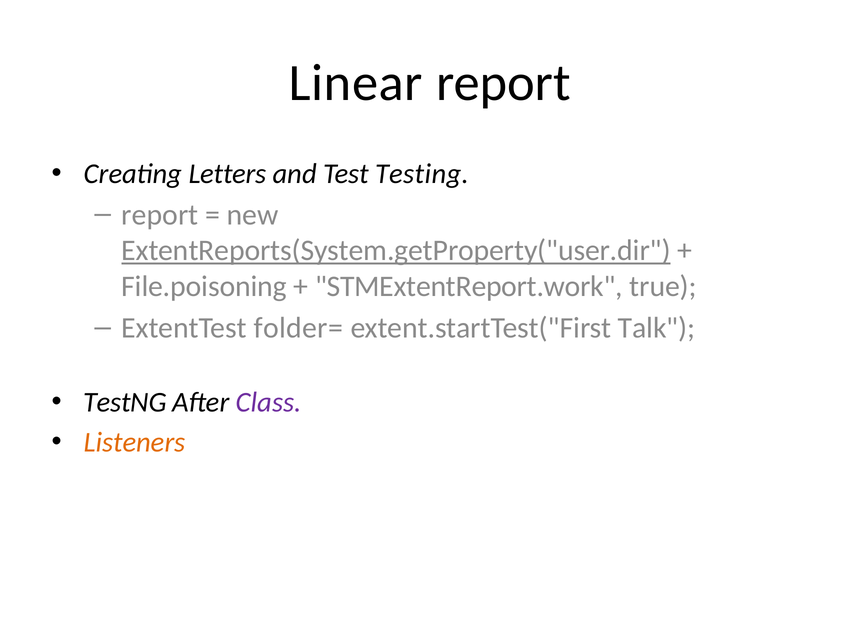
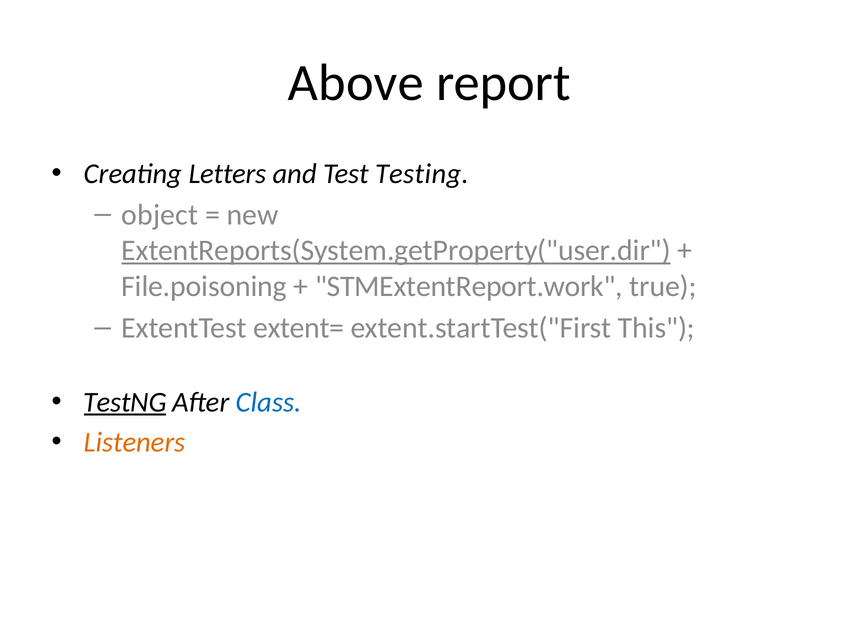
Linear: Linear -> Above (356, 83)
report: report -> object (160, 215)
folder=: folder= -> extent= (299, 328)
Talk: Talk -> This (656, 328)
TestNG underline: none -> present (125, 402)
Class colour: purple -> blue (269, 402)
